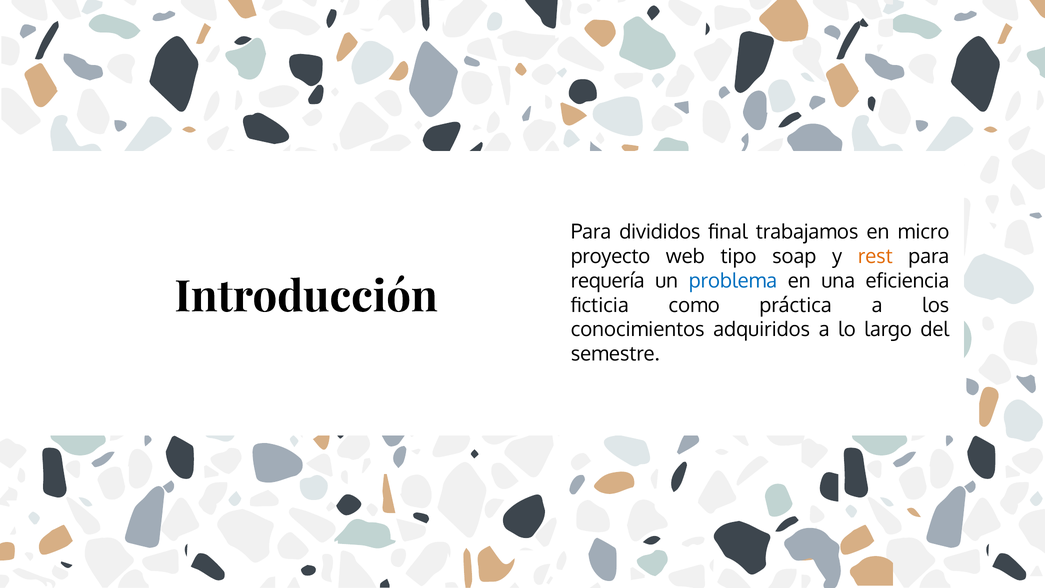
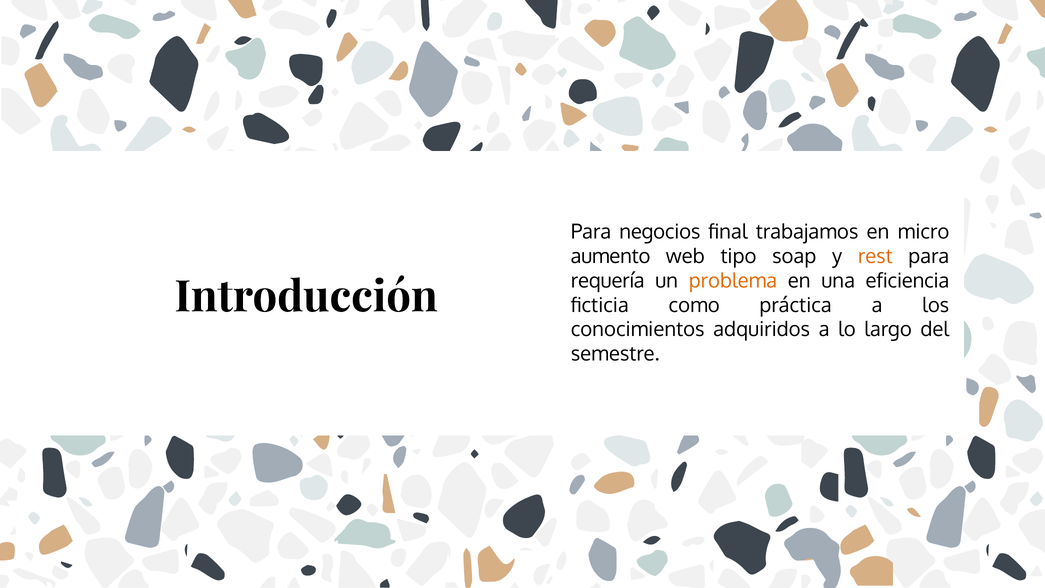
divididos: divididos -> negocios (660, 232)
proyecto: proyecto -> aumento (611, 256)
problema colour: blue -> orange (733, 281)
